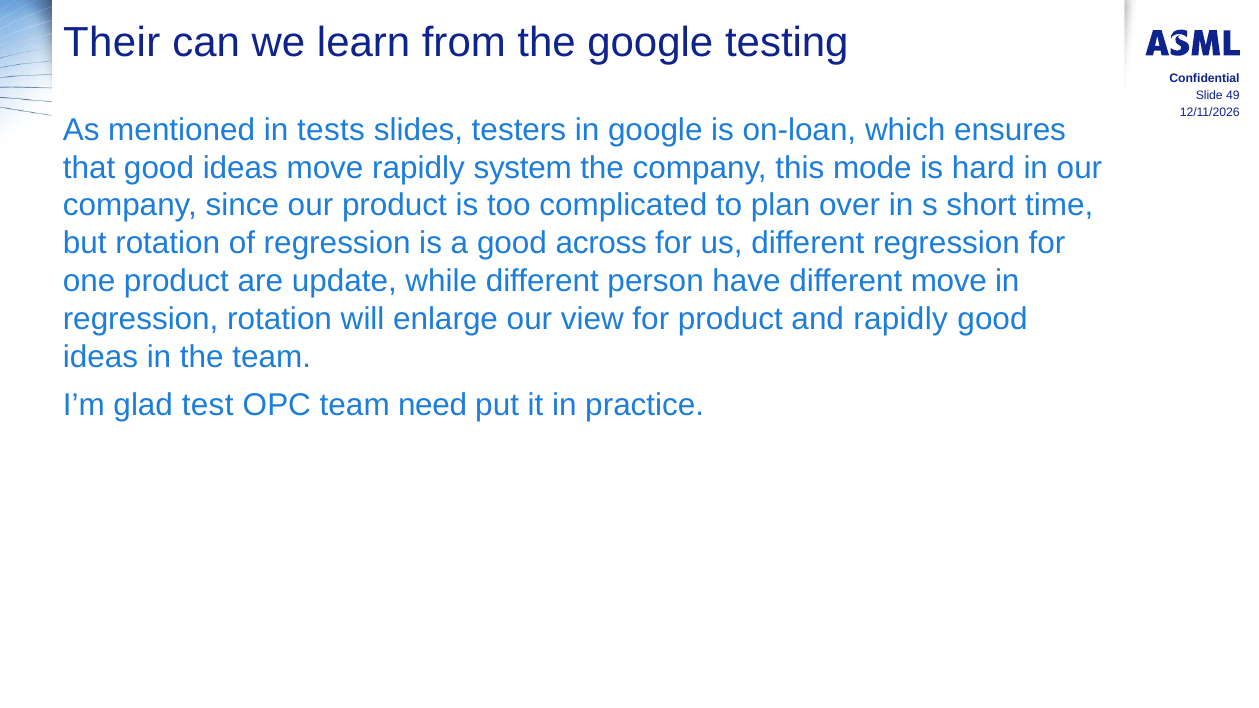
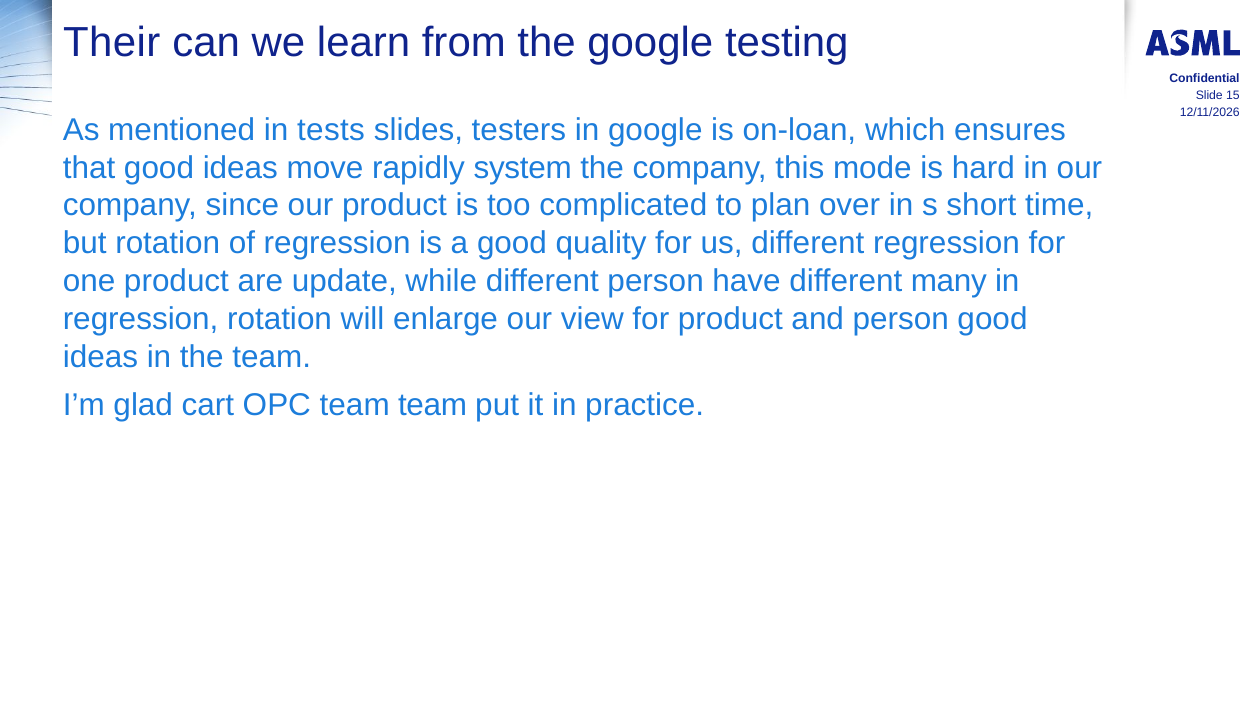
49: 49 -> 15 (1233, 95)
across: across -> quality (601, 243)
different move: move -> many (949, 281)
and rapidly: rapidly -> person (901, 319)
test: test -> cart (208, 405)
team need: need -> team (433, 405)
